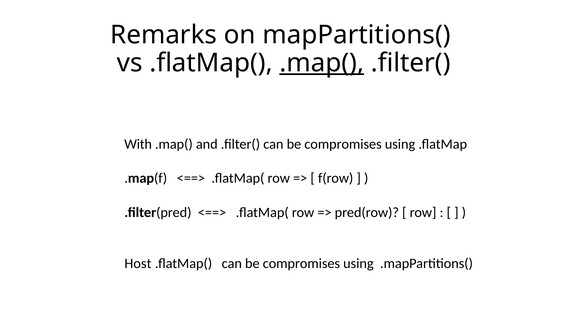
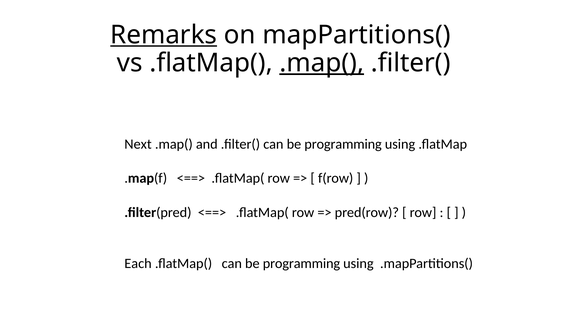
Remarks underline: none -> present (164, 35)
With: With -> Next (138, 144)
.filter( can be compromises: compromises -> programming (343, 144)
Host: Host -> Each (138, 264)
.flatMap( can be compromises: compromises -> programming (301, 264)
